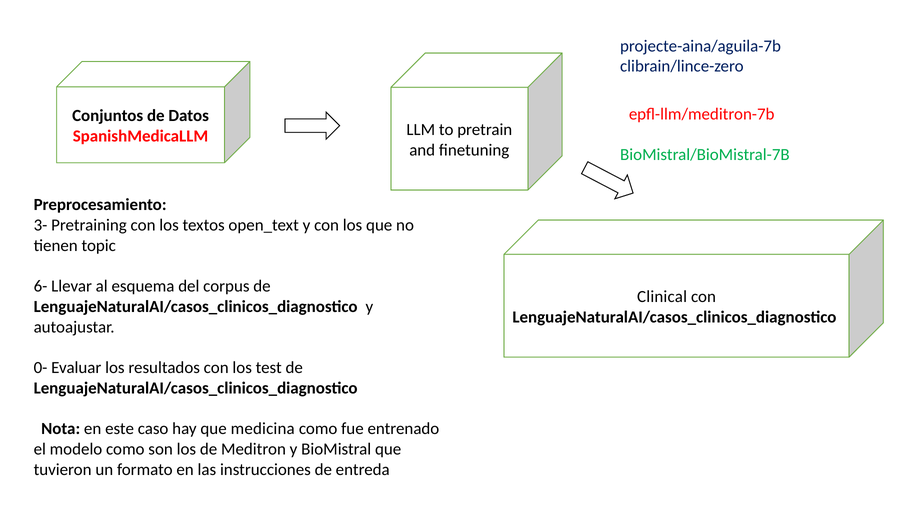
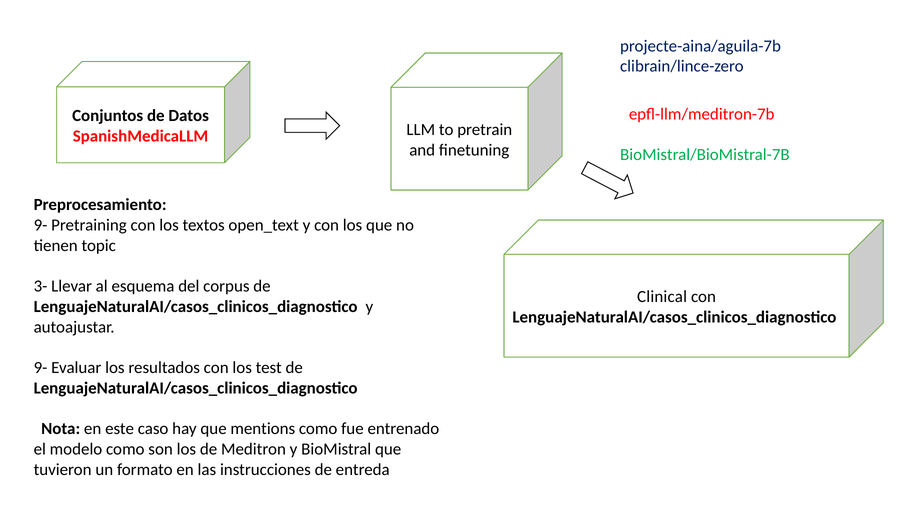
3-: 3- -> 9- (41, 225)
6-: 6- -> 3- (41, 286)
0-: 0- -> 9- (41, 367)
medicina: medicina -> mentions (263, 428)
